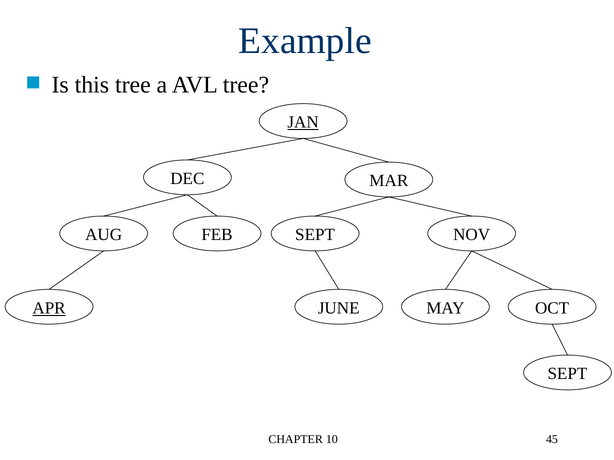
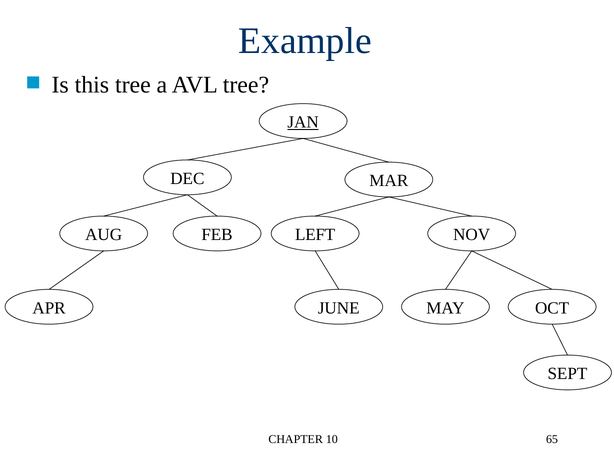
SEPT: SEPT -> LEFT (315, 235)
APR underline: present -> none (49, 308)
45: 45 -> 65 (552, 440)
